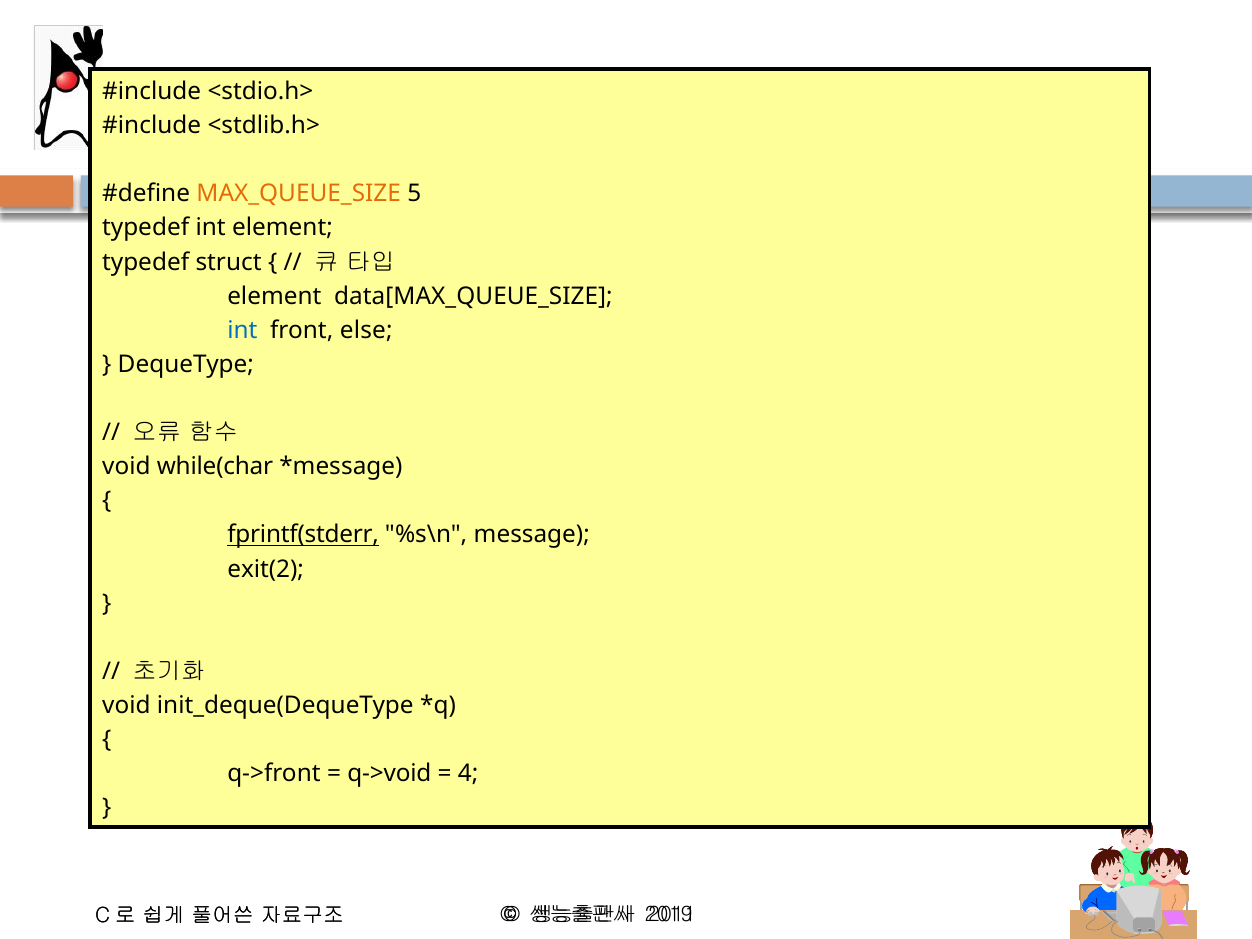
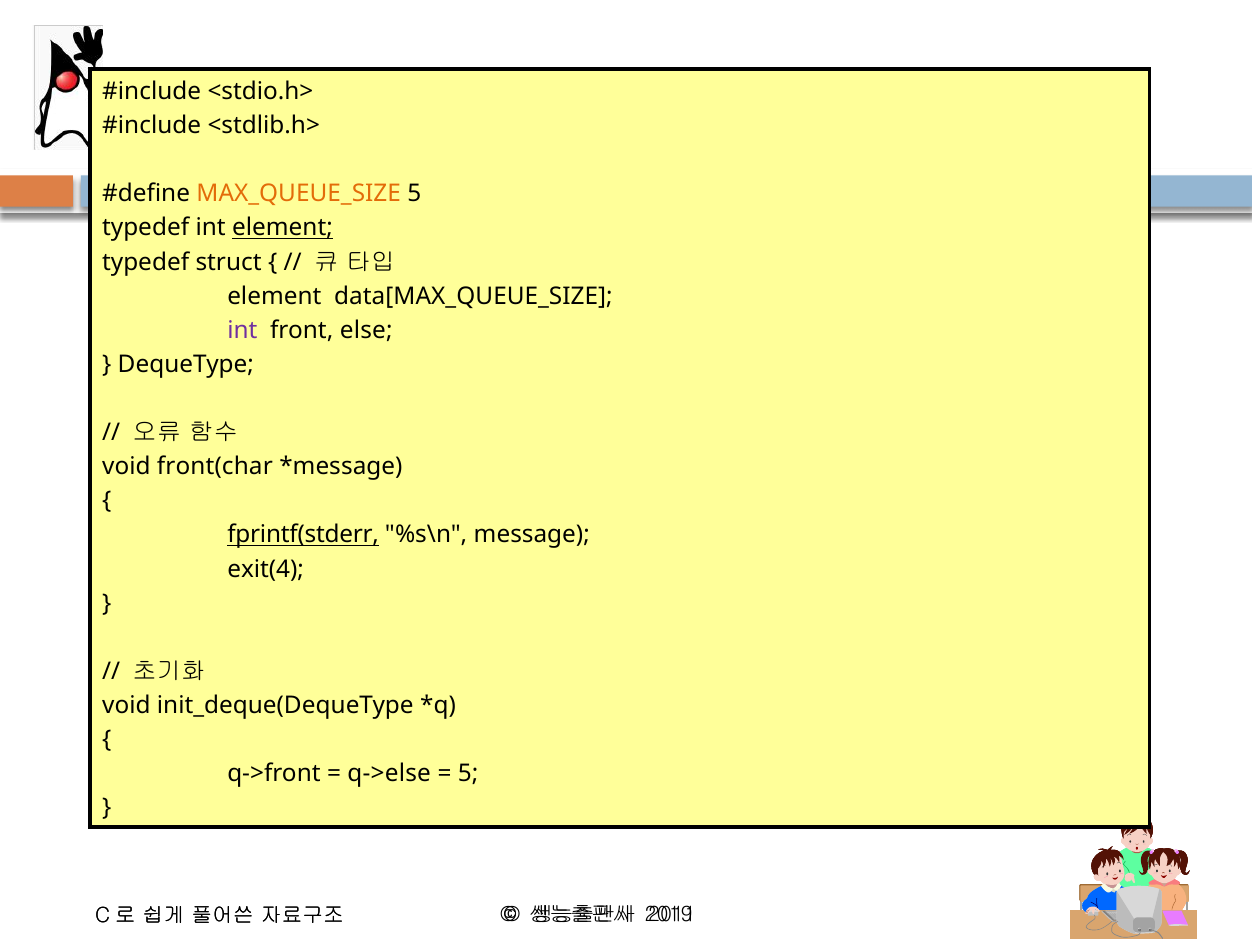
element underline: none -> present (282, 228)
int colour: blue -> purple (242, 330)
while(char: while(char -> front(char (215, 467)
exit(2: exit(2 -> exit(4 (266, 569)
q->void: q->void -> q->else (389, 774)
4: 4 -> 5 (468, 774)
